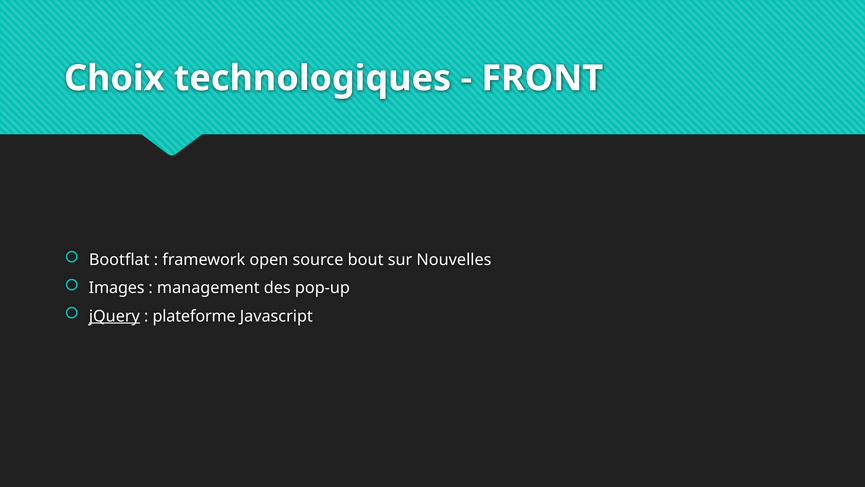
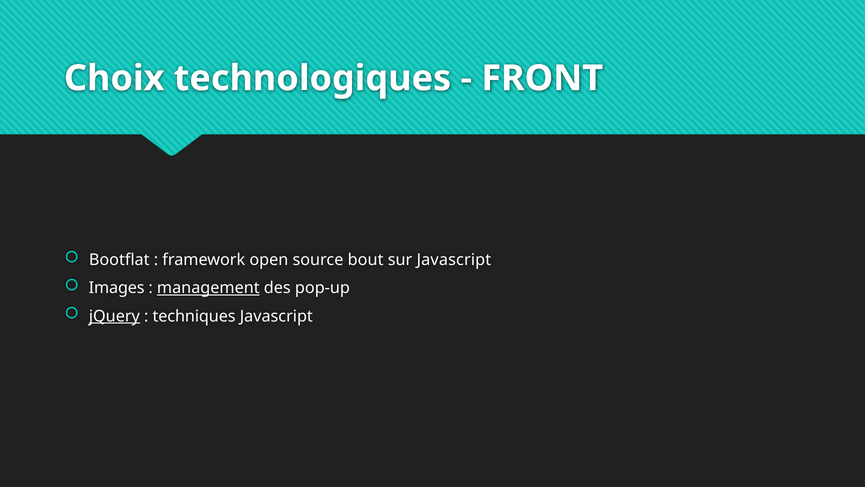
sur Nouvelles: Nouvelles -> Javascript (454, 260)
management underline: none -> present (208, 288)
plateforme: plateforme -> techniques (194, 316)
